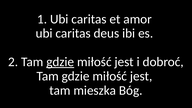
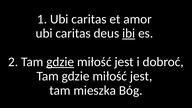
ibi underline: none -> present (129, 33)
